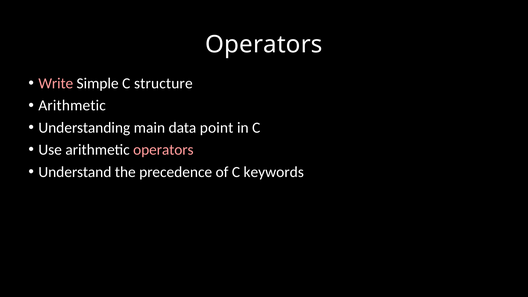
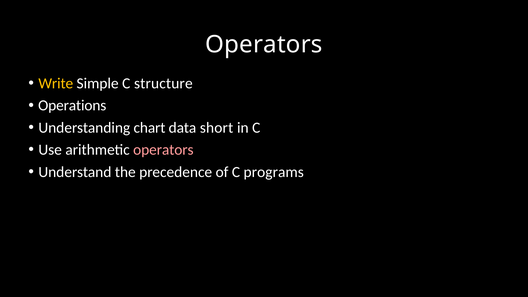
Write colour: pink -> yellow (56, 83)
Arithmetic: Arithmetic -> Operations (72, 106)
main: main -> chart (149, 128)
point: point -> short (217, 128)
keywords: keywords -> programs (274, 172)
